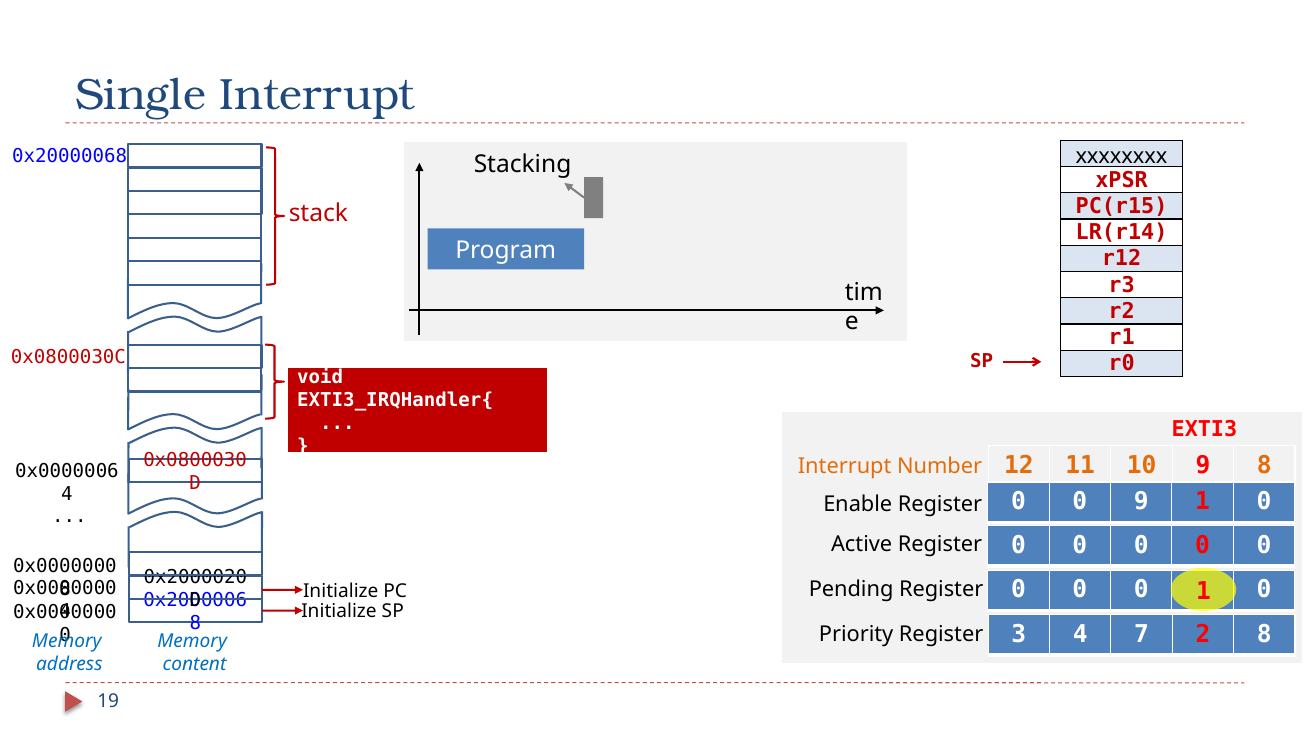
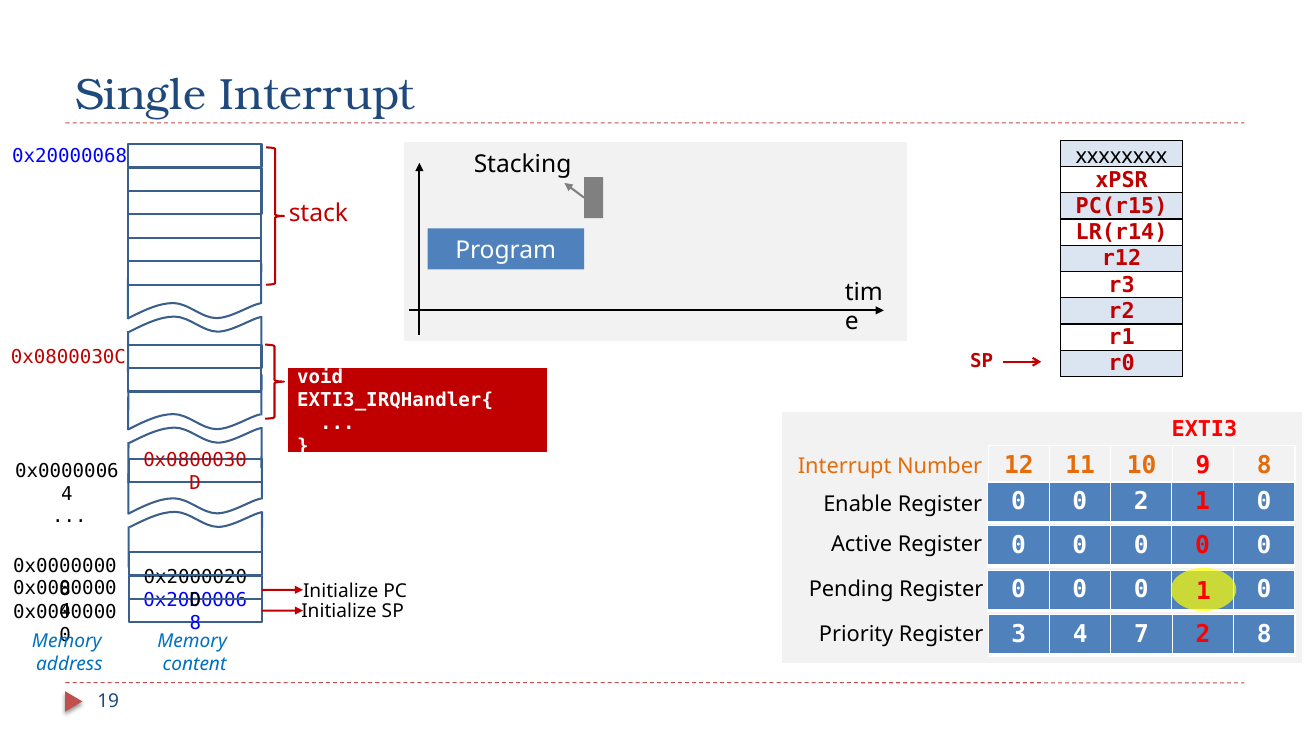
0 9: 9 -> 2 (1141, 501)
